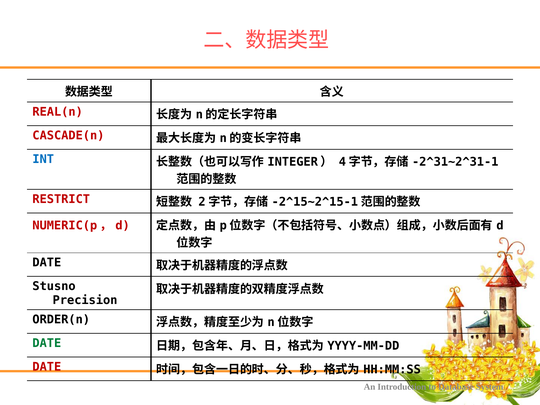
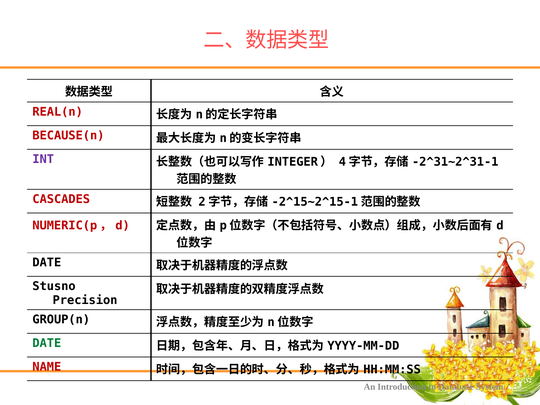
CASCADE(n: CASCADE(n -> BECAUSE(n (68, 135)
INT colour: blue -> purple (43, 159)
RESTRICT: RESTRICT -> CASCADES (61, 199)
ORDER(n: ORDER(n -> GROUP(n (61, 319)
DATE: DATE -> NAME (47, 367)
